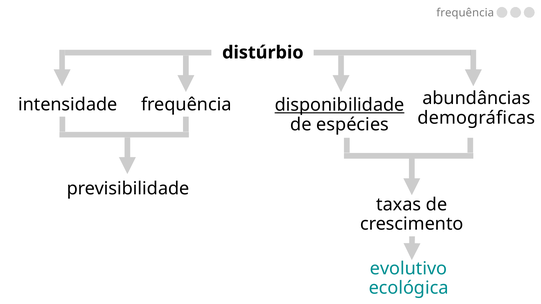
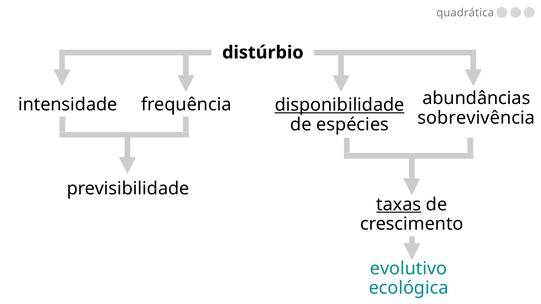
frequência: frequência -> quadrática (465, 13)
demográficas: demográficas -> sobrevivência (476, 118)
taxas underline: none -> present (399, 205)
